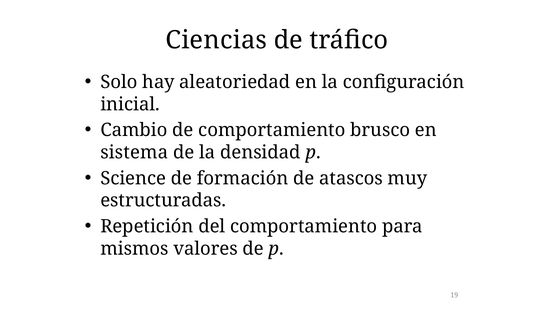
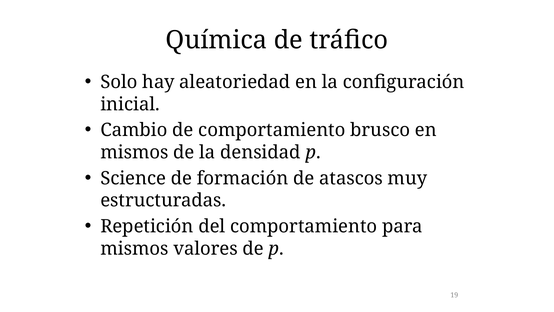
Ciencias: Ciencias -> Química (216, 40)
sistema: sistema -> mismos (134, 152)
